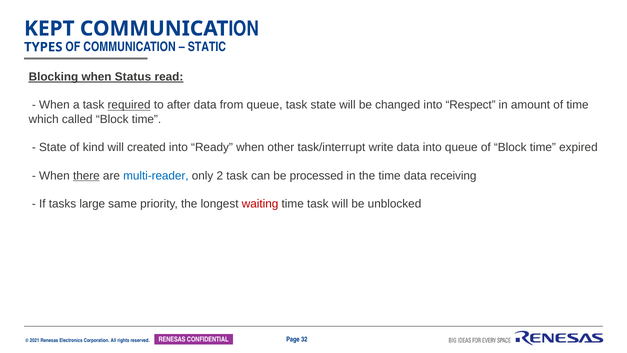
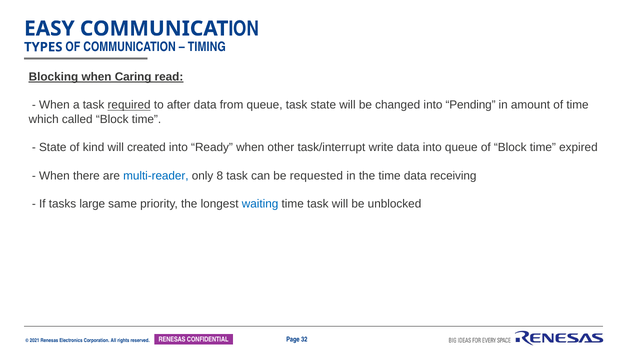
KEPT: KEPT -> EASY (49, 29)
STATIC: STATIC -> TIMING (207, 47)
Status: Status -> Caring (133, 77)
Respect: Respect -> Pending (471, 105)
there underline: present -> none (86, 176)
2: 2 -> 8 (220, 176)
processed: processed -> requested (316, 176)
waiting colour: red -> blue (260, 204)
